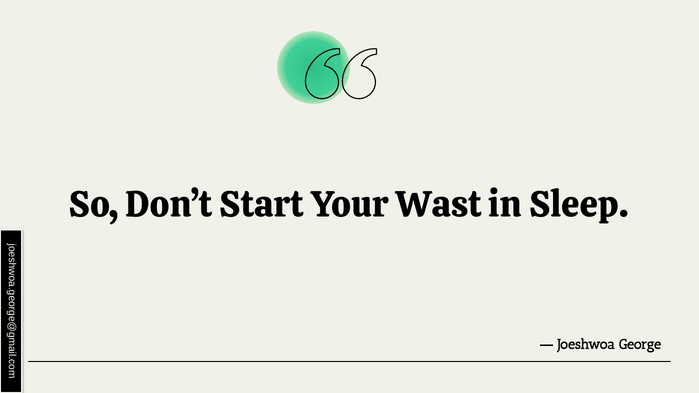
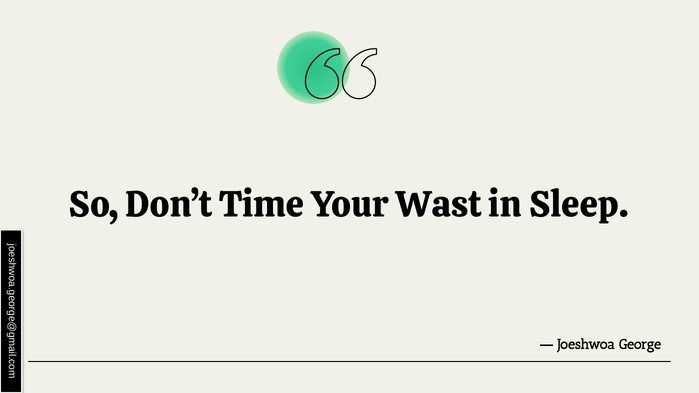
Start: Start -> Time (262, 205)
